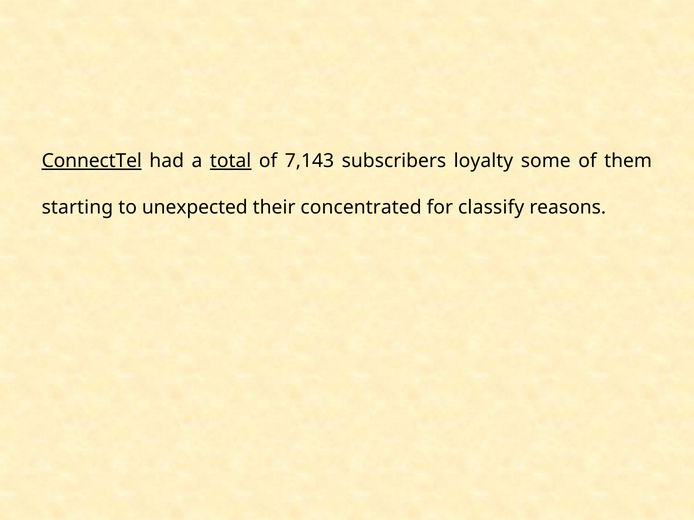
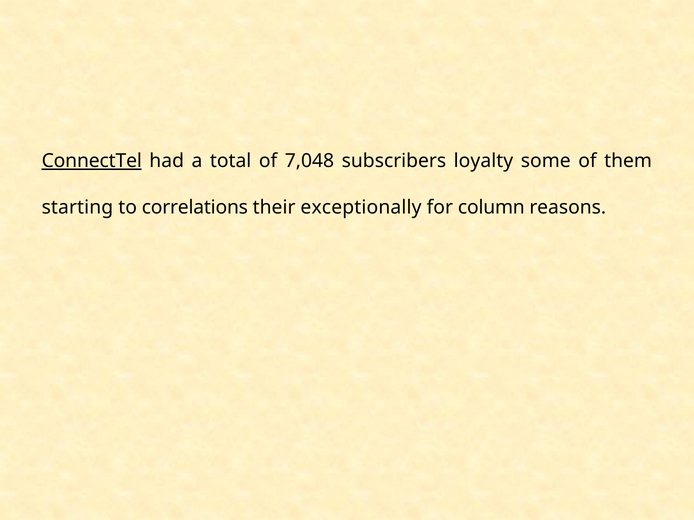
total underline: present -> none (231, 161)
7,143: 7,143 -> 7,048 (309, 161)
unexpected: unexpected -> correlations (195, 207)
concentrated: concentrated -> exceptionally (361, 207)
classify: classify -> column (491, 207)
